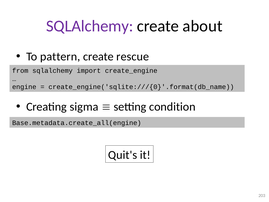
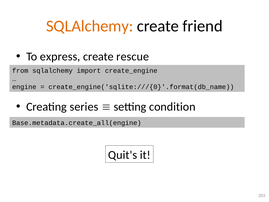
SQLAlchemy colour: purple -> orange (90, 26)
about: about -> friend (203, 26)
pattern: pattern -> express (60, 56)
sigma: sigma -> series (84, 107)
